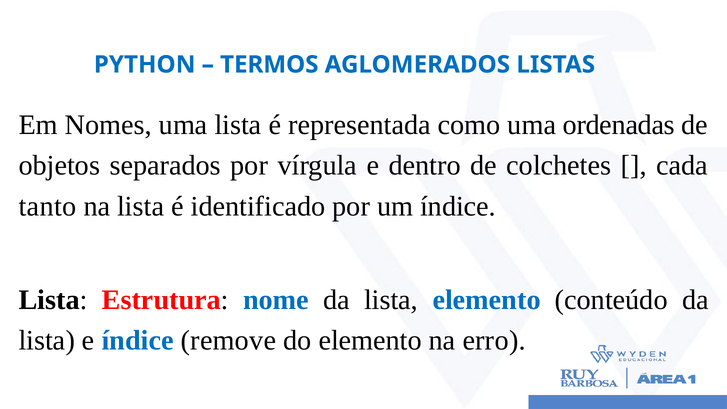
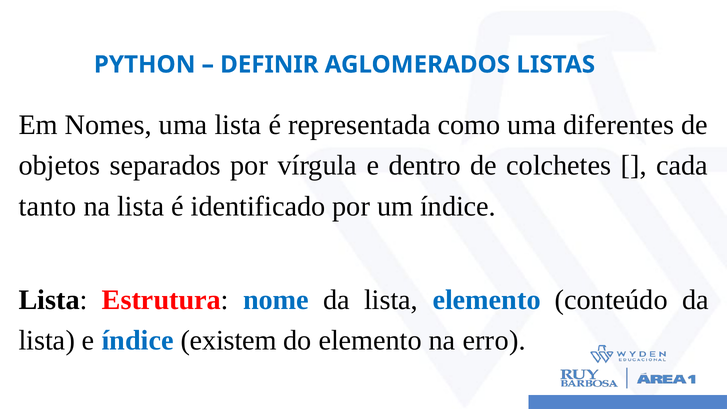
TERMOS: TERMOS -> DEFINIR (269, 65)
ordenadas: ordenadas -> diferentes (619, 125)
remove: remove -> existem (229, 341)
